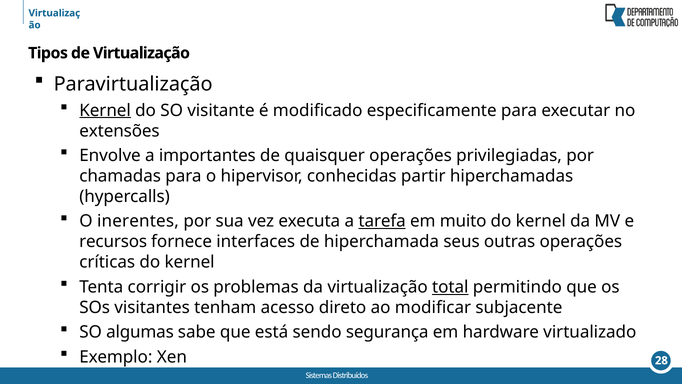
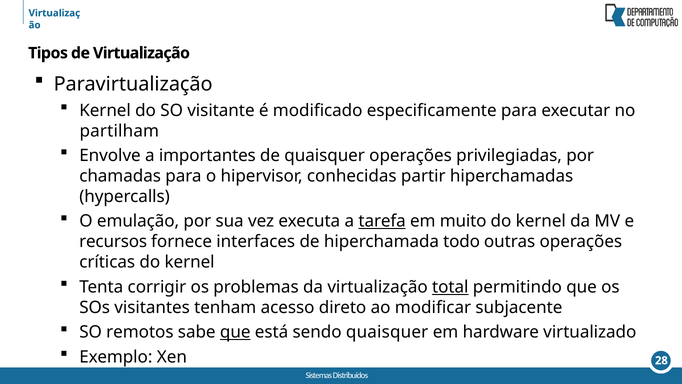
Kernel underline: present -> none (105, 110)
extensões: extensões -> partilham (119, 131)
inerentes: inerentes -> emulação (138, 221)
seus: seus -> todo (462, 242)
algumas: algumas -> remotos (140, 332)
que underline: none -> present (235, 332)
sendo segurança: segurança -> quaisquer (387, 332)
